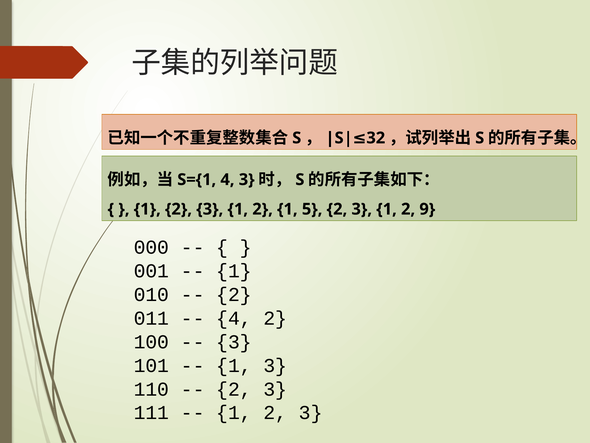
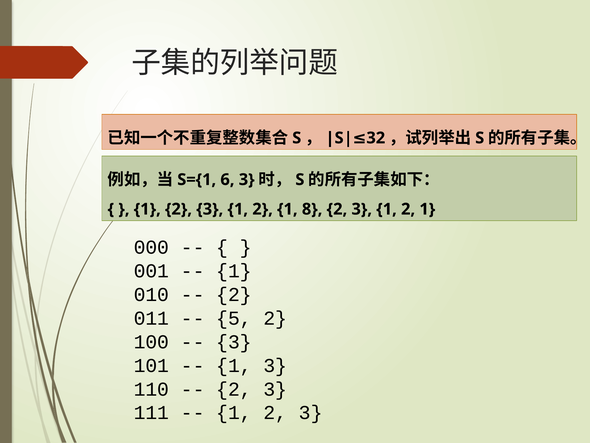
4: 4 -> 6 (227, 179)
5: 5 -> 8 (312, 209)
9: 9 -> 1 (427, 209)
4: 4 -> 5 (234, 318)
